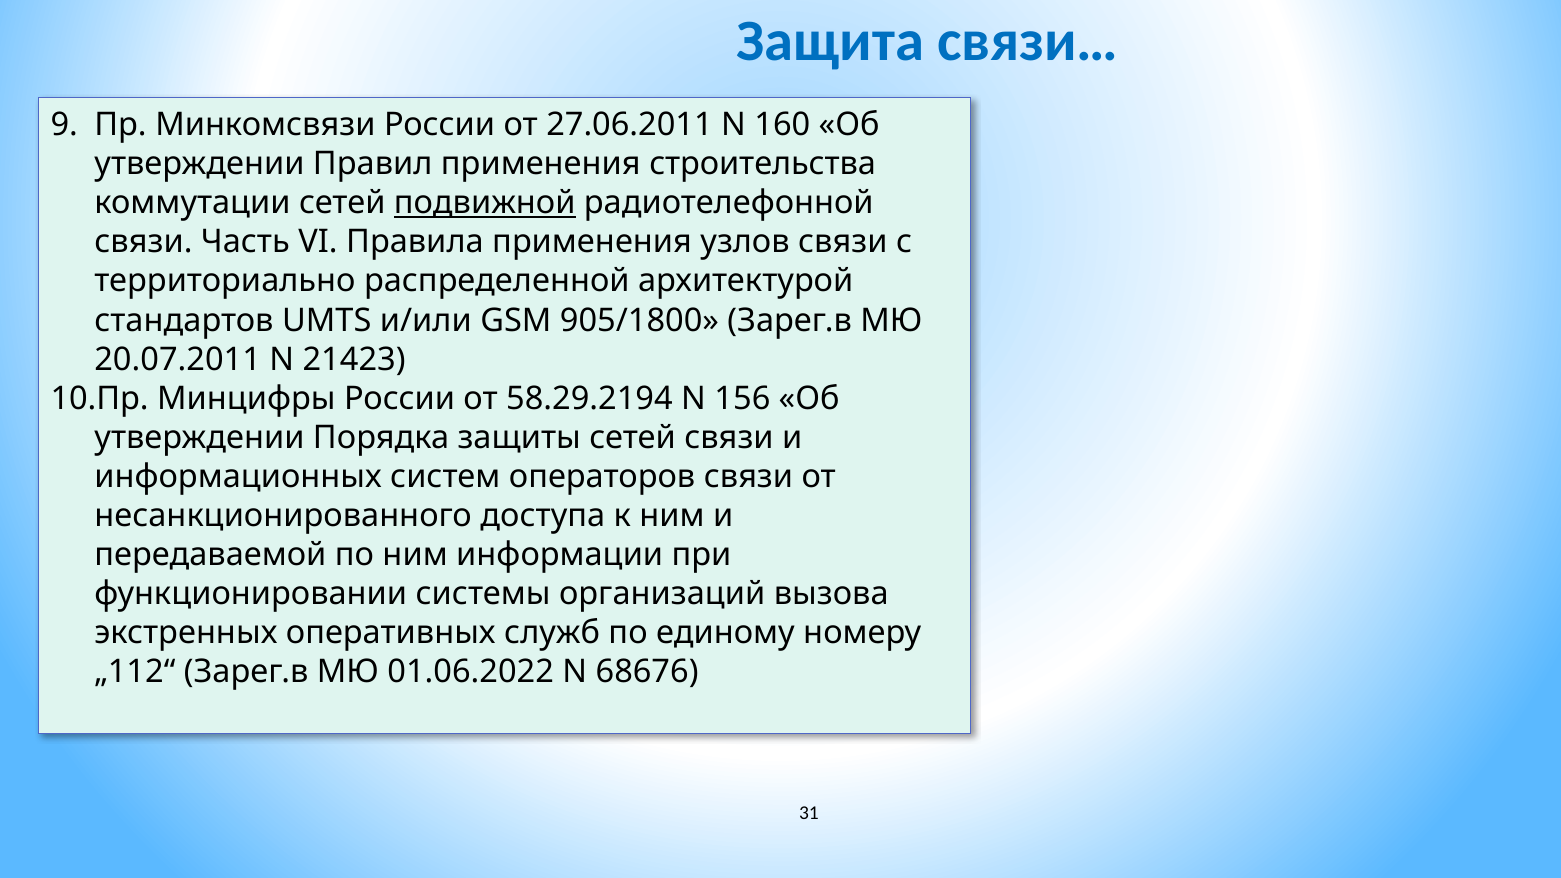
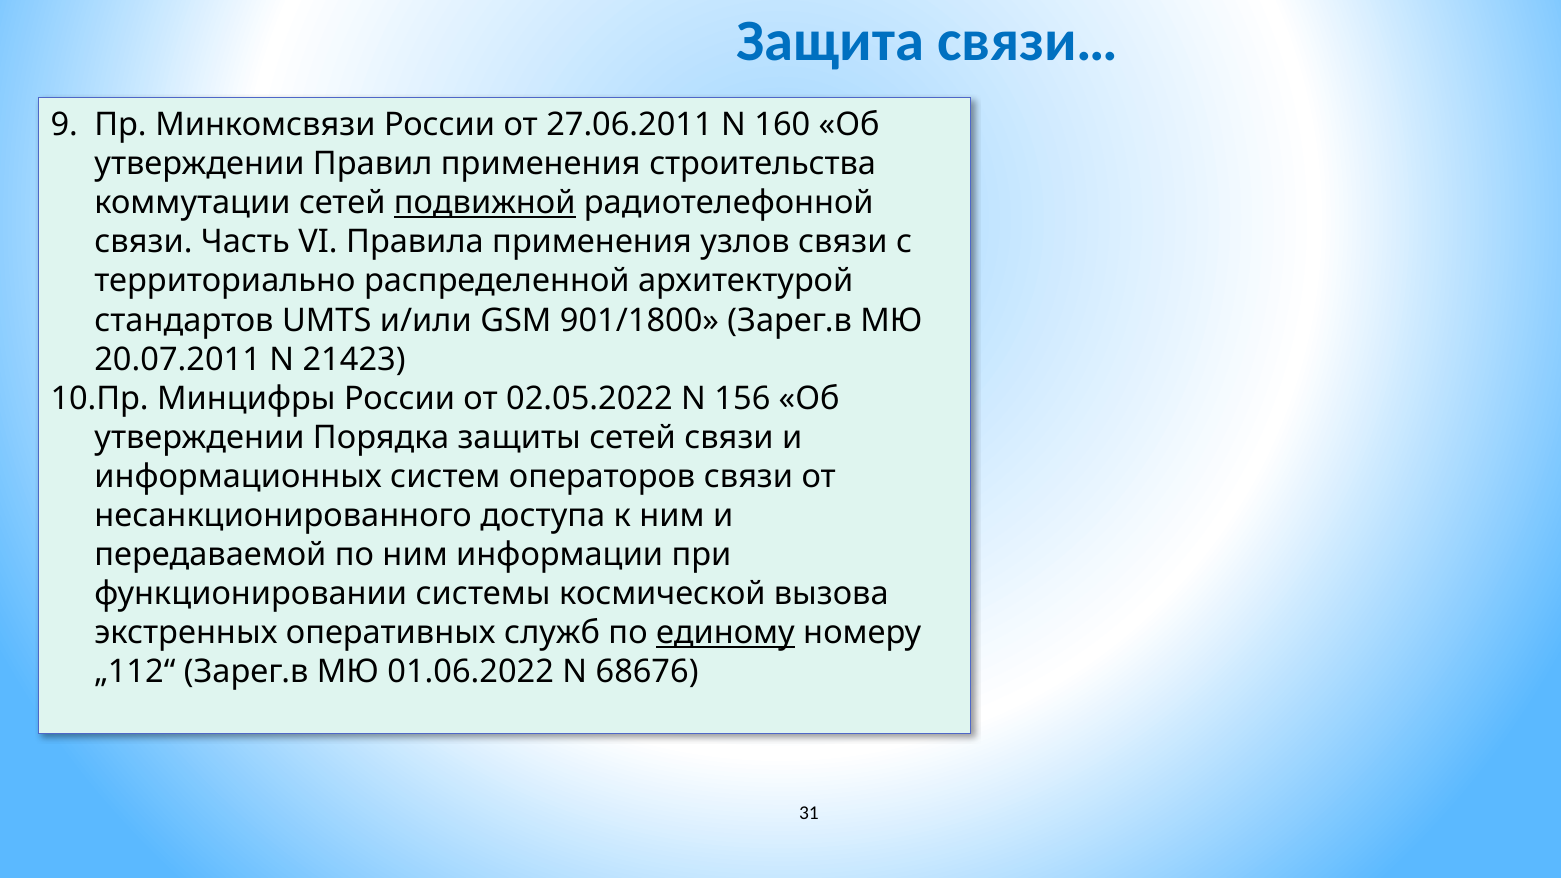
905/1800: 905/1800 -> 901/1800 (639, 320)
58.29.2194: 58.29.2194 -> 02.05.2022 (589, 398)
организаций: организаций -> космической (662, 594)
единому underline: none -> present (725, 633)
